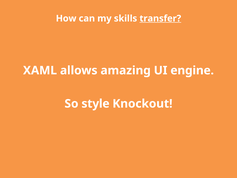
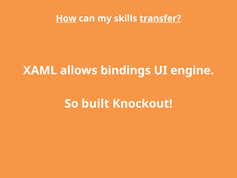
How underline: none -> present (66, 18)
amazing: amazing -> bindings (126, 70)
style: style -> built (95, 104)
